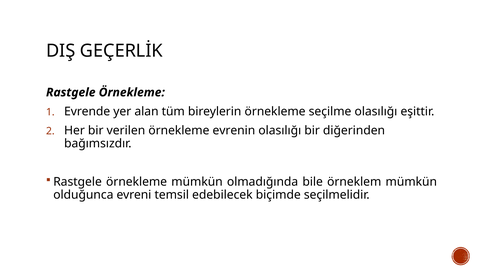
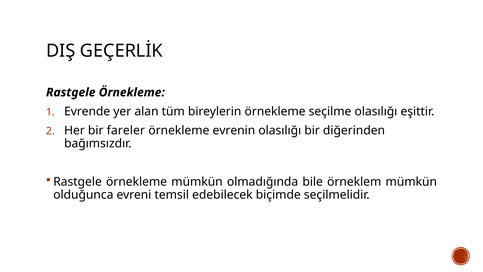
verilen: verilen -> fareler (126, 130)
